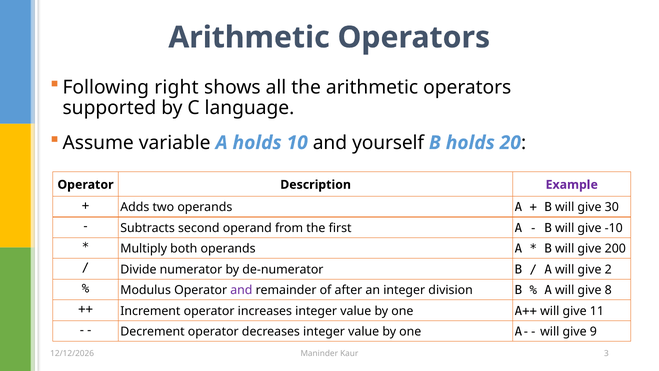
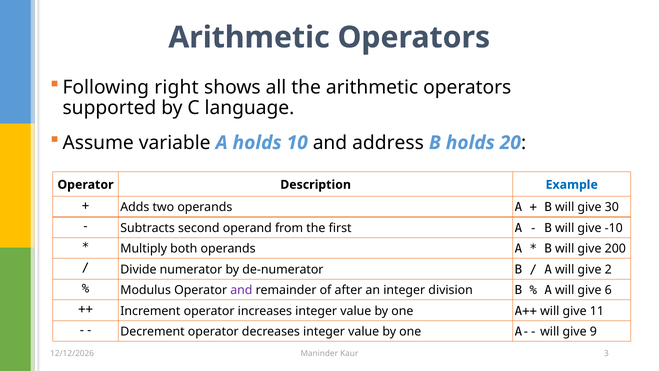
yourself: yourself -> address (388, 143)
Example colour: purple -> blue (572, 185)
8: 8 -> 6 (608, 290)
